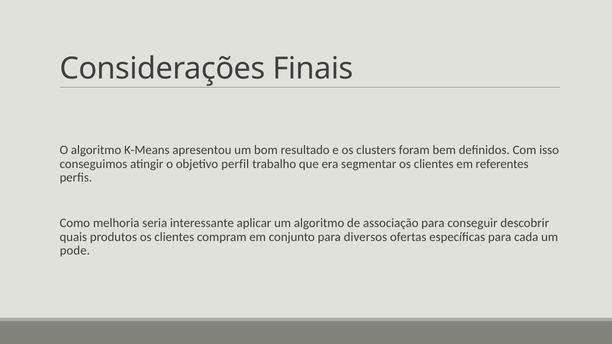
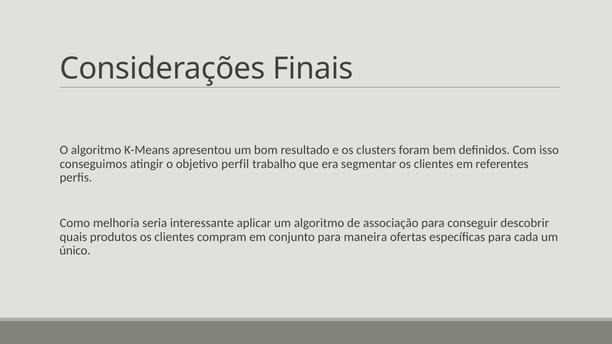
diversos: diversos -> maneira (365, 237)
pode: pode -> único (75, 251)
